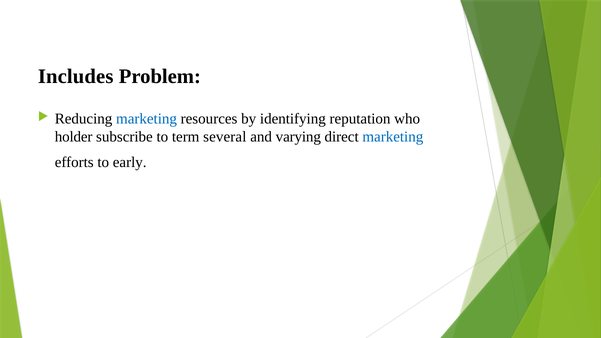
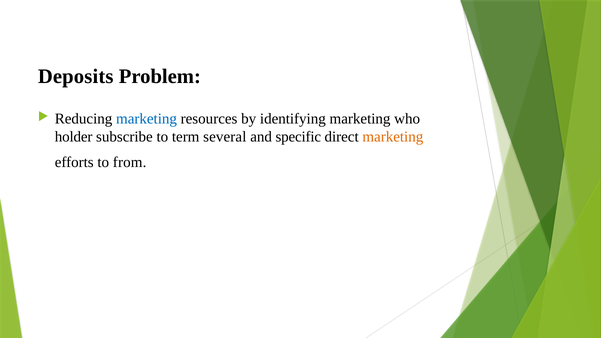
Includes: Includes -> Deposits (76, 76)
identifying reputation: reputation -> marketing (360, 119)
varying: varying -> specific (298, 137)
marketing colour: blue -> orange (393, 137)
early: early -> from (130, 162)
